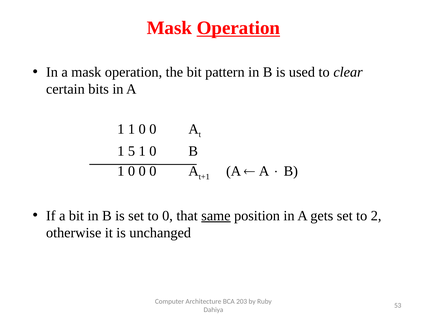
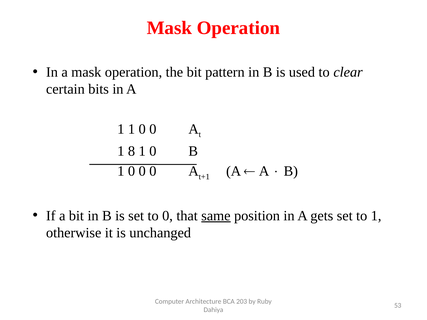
Operation underline: present -> none (238, 28)
5: 5 -> 8 (131, 151)
to 2: 2 -> 1 (376, 216)
